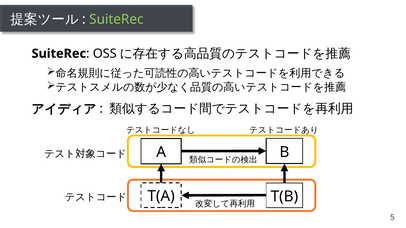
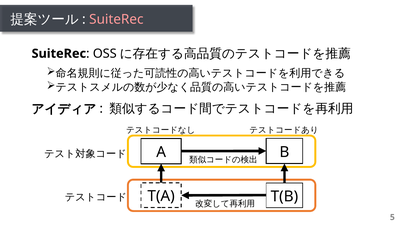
SuiteRec colour: light green -> pink (116, 19)
